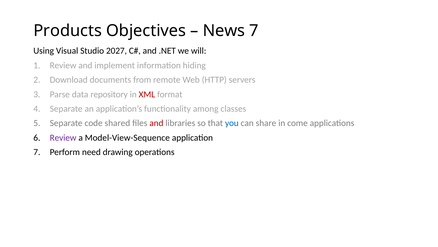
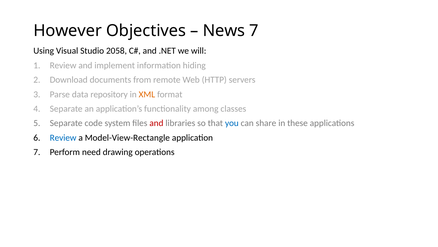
Products: Products -> However (68, 31)
2027: 2027 -> 2058 (116, 51)
XML colour: red -> orange (147, 94)
shared: shared -> system (117, 123)
come: come -> these (297, 123)
Review colour: purple -> blue (63, 137)
Model-View-Sequence: Model-View-Sequence -> Model-View-Rectangle (127, 137)
